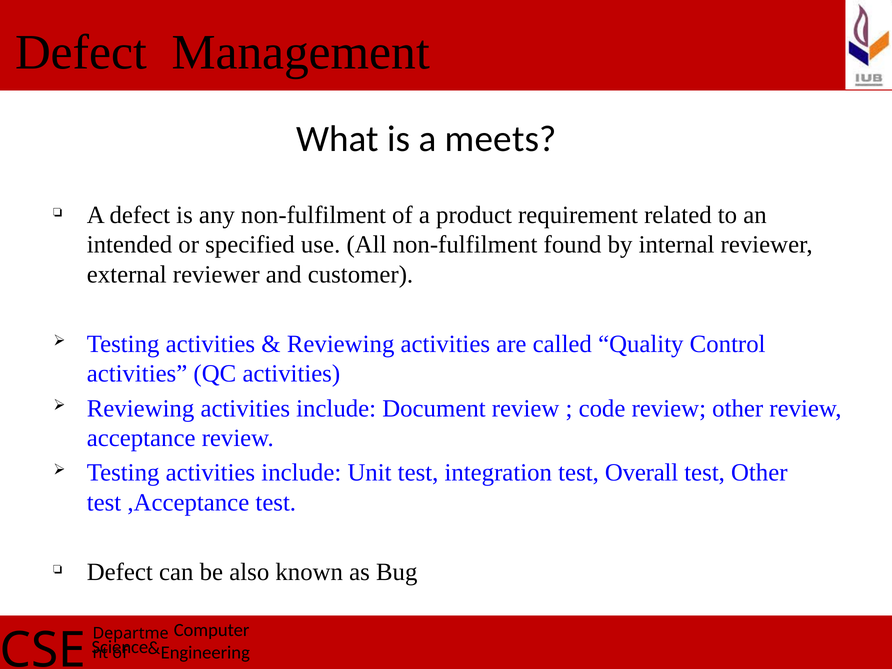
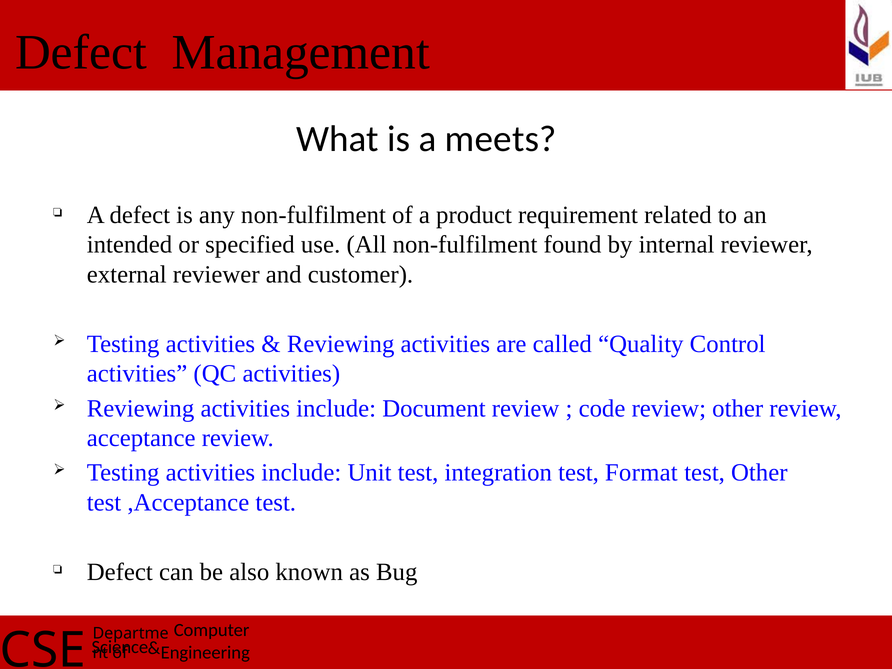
Overall: Overall -> Format (641, 473)
